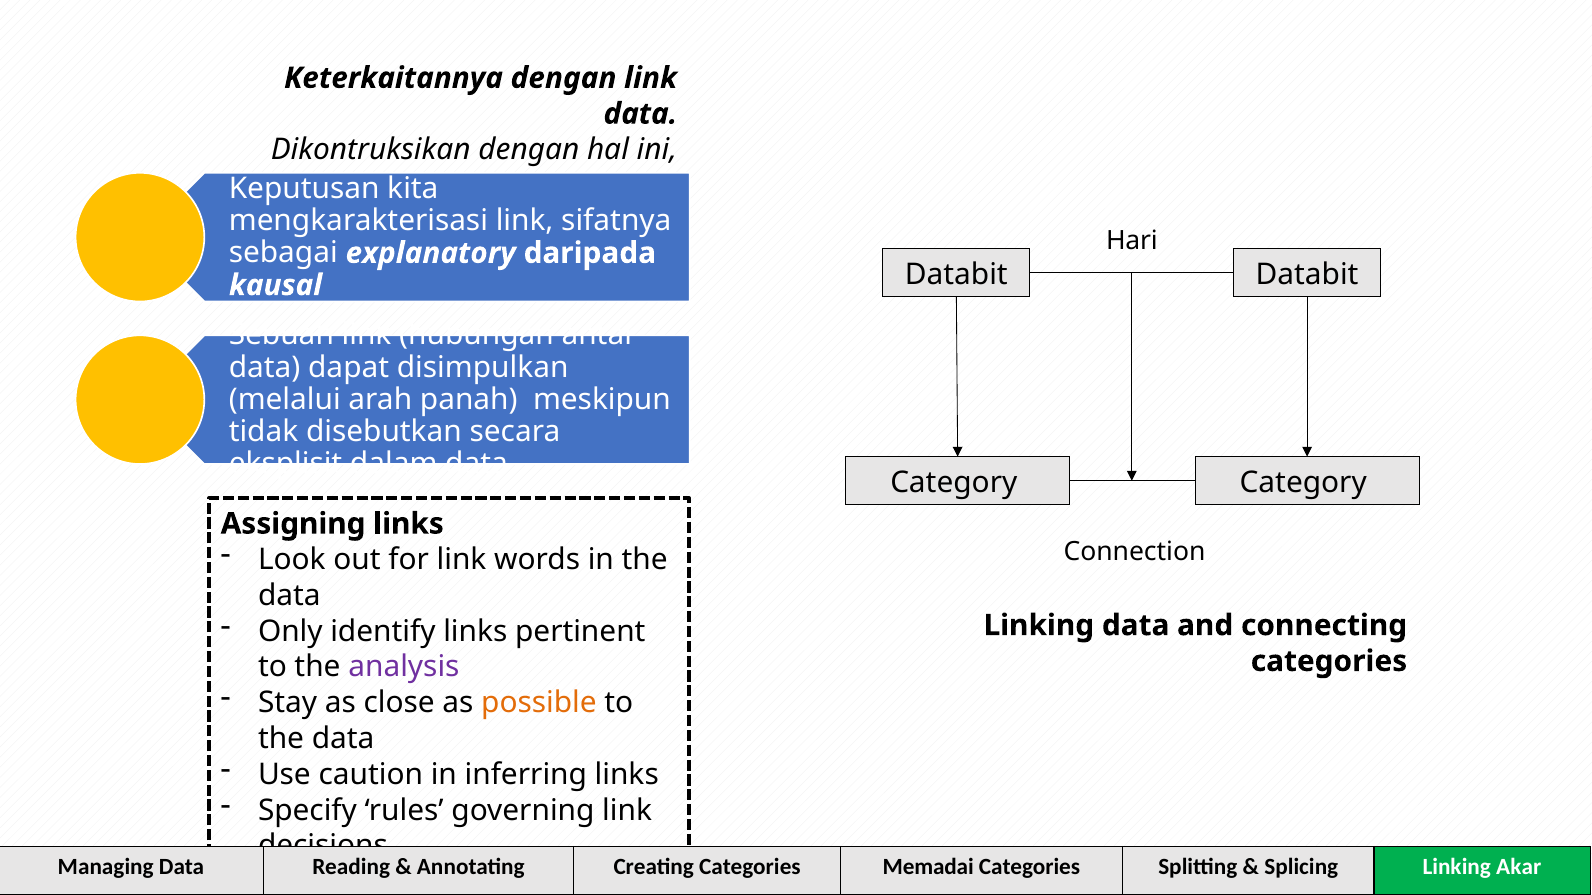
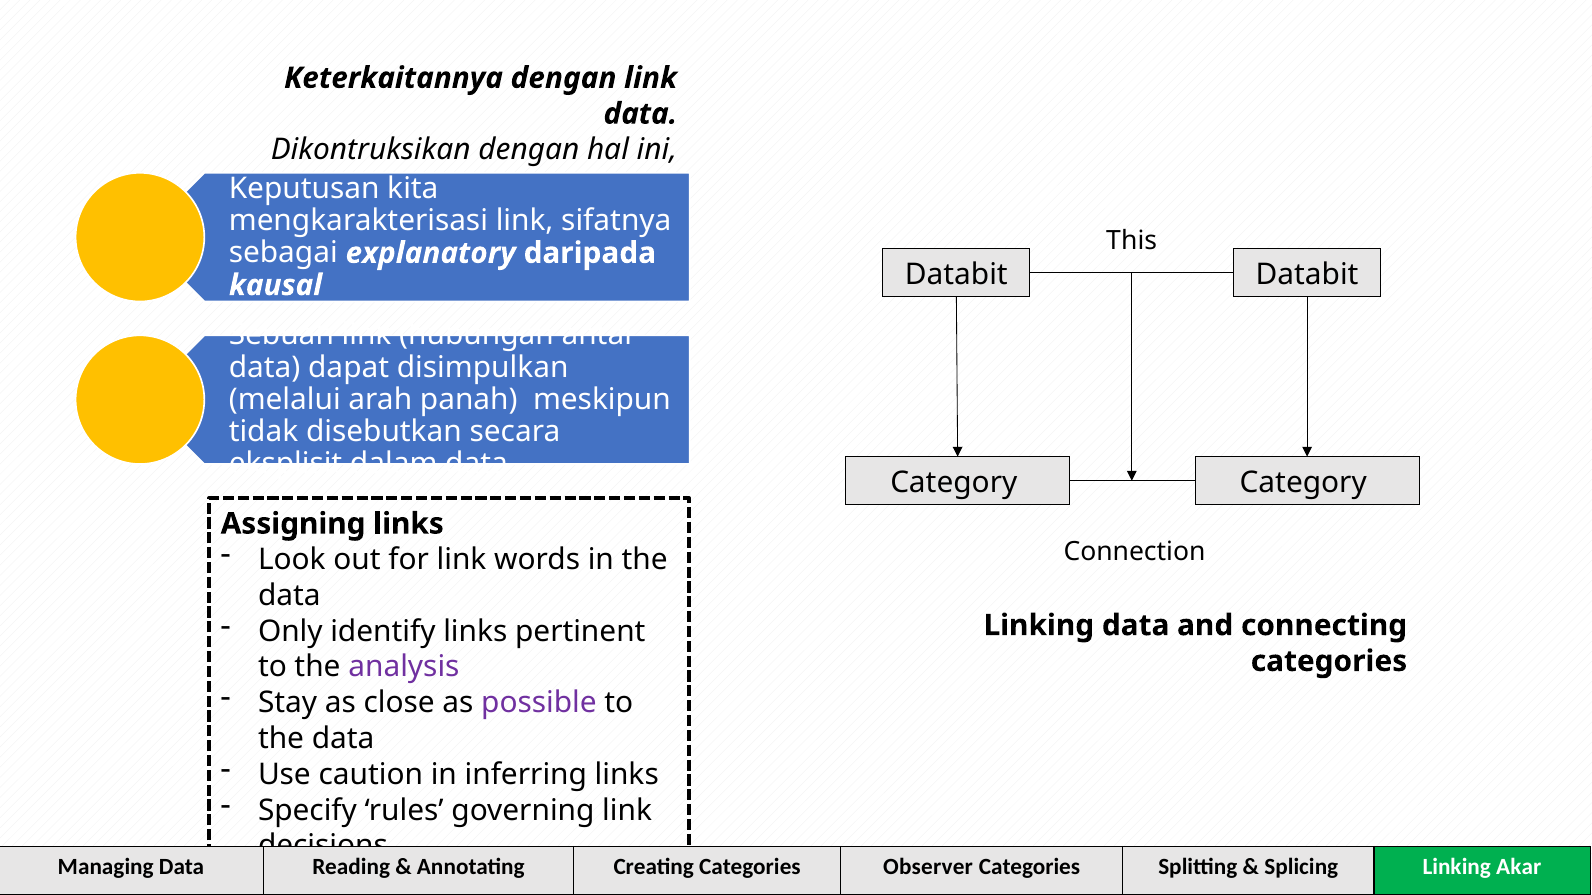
Hari: Hari -> This (1132, 241)
possible colour: orange -> purple (539, 703)
Memadai: Memadai -> Observer (928, 867)
